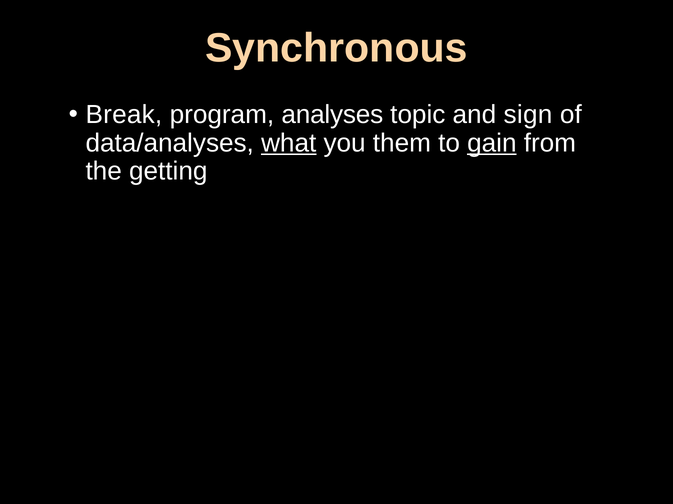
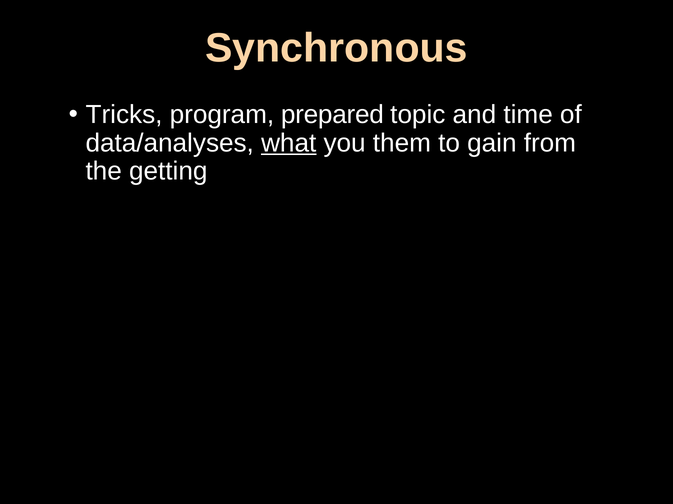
Break: Break -> Tricks (124, 115)
analyses: analyses -> prepared (332, 115)
sign: sign -> time (528, 115)
gain underline: present -> none (492, 143)
